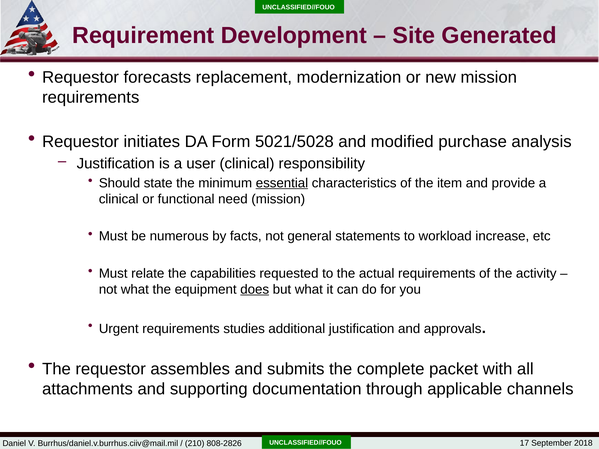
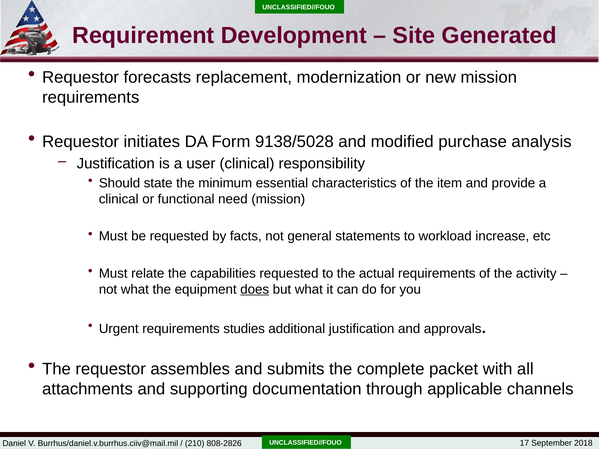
5021/5028: 5021/5028 -> 9138/5028 (294, 142)
essential underline: present -> none (282, 183)
be numerous: numerous -> requested (179, 236)
